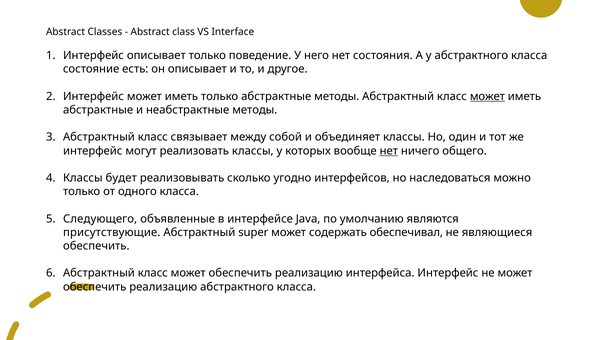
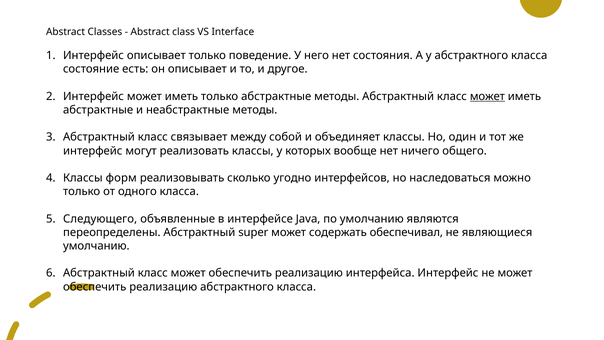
нет underline: present -> none (389, 151)
будет: будет -> форм (121, 178)
присутствующие: присутствующие -> переопределены (112, 232)
обеспечить: обеспечить -> умолчанию (96, 246)
